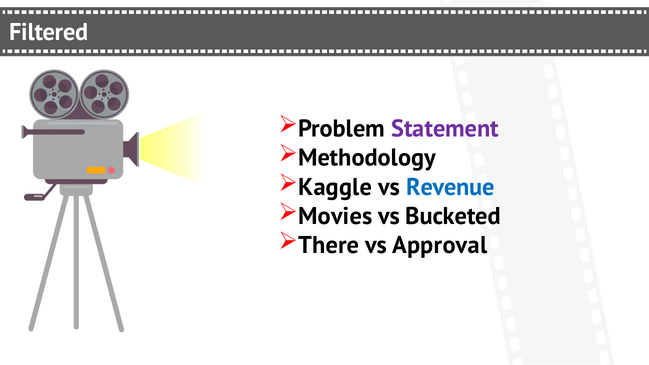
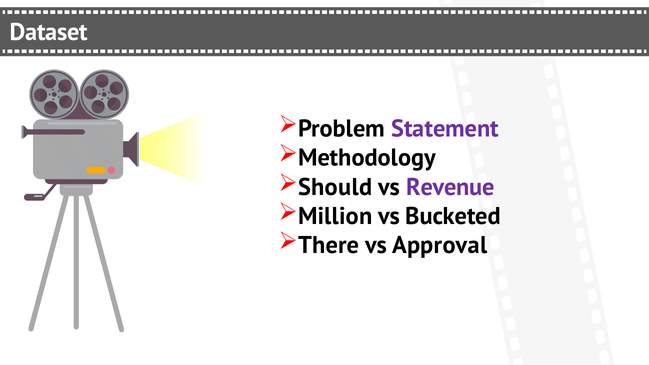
Filtered: Filtered -> Dataset (49, 32)
Kaggle: Kaggle -> Should (335, 187)
Revenue colour: blue -> purple (450, 187)
Movies: Movies -> Million (335, 216)
